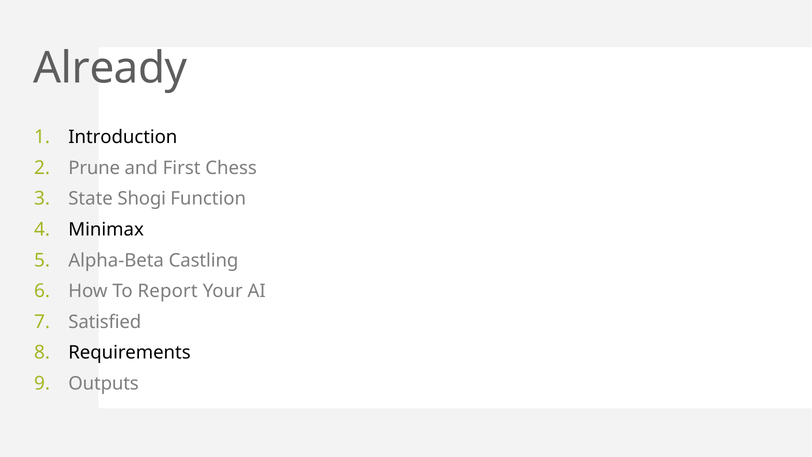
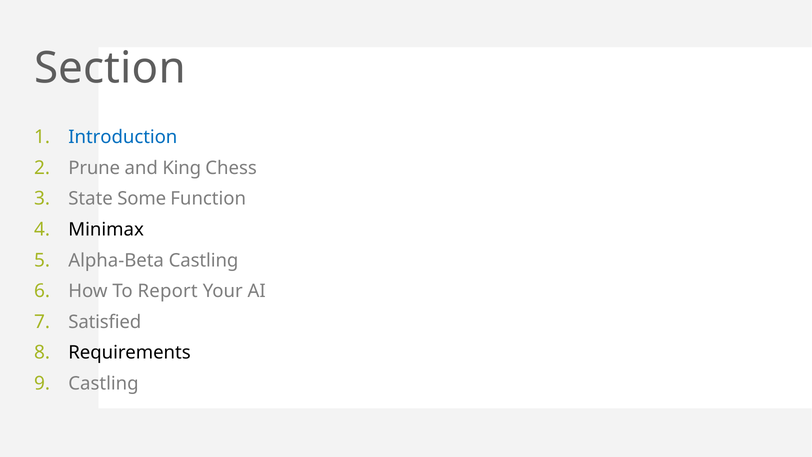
Already: Already -> Section (110, 68)
Introduction colour: black -> blue (123, 137)
First: First -> King (182, 168)
Shogi: Shogi -> Some (142, 199)
Outputs: Outputs -> Castling (103, 383)
